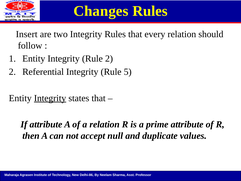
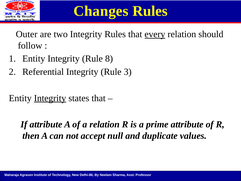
Insert: Insert -> Outer (27, 34)
every underline: none -> present (155, 34)
Rule 2: 2 -> 8 (109, 59)
5: 5 -> 3 (128, 72)
